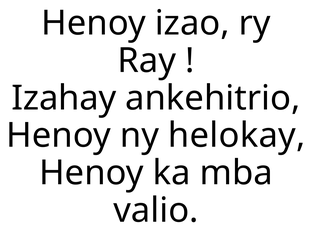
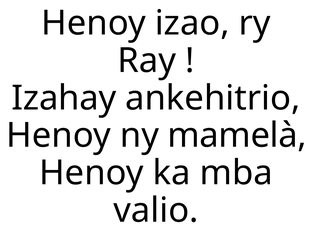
helokay: helokay -> mamelà (237, 135)
